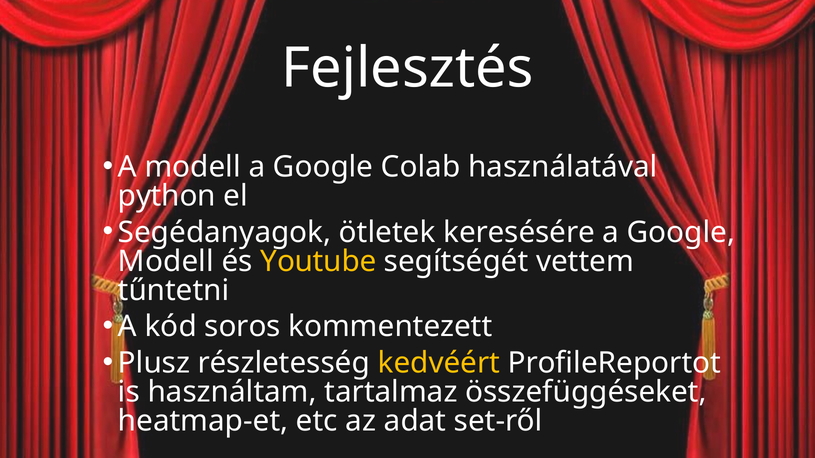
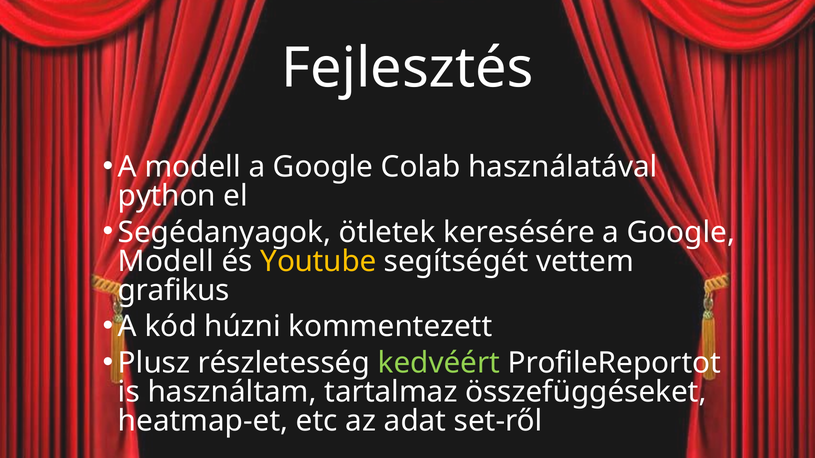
tűntetni: tűntetni -> grafikus (174, 290)
soros: soros -> húzni (243, 327)
kedvéért colour: yellow -> light green (439, 364)
